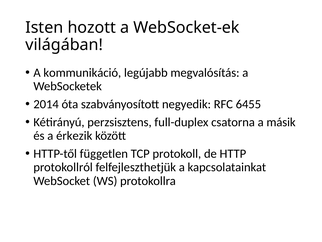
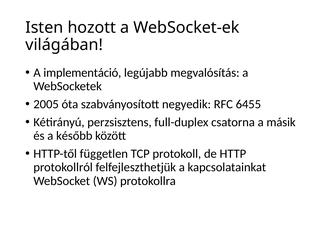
kommunikáció: kommunikáció -> implementáció (82, 73)
2014: 2014 -> 2005 (46, 104)
érkezik: érkezik -> később (74, 136)
